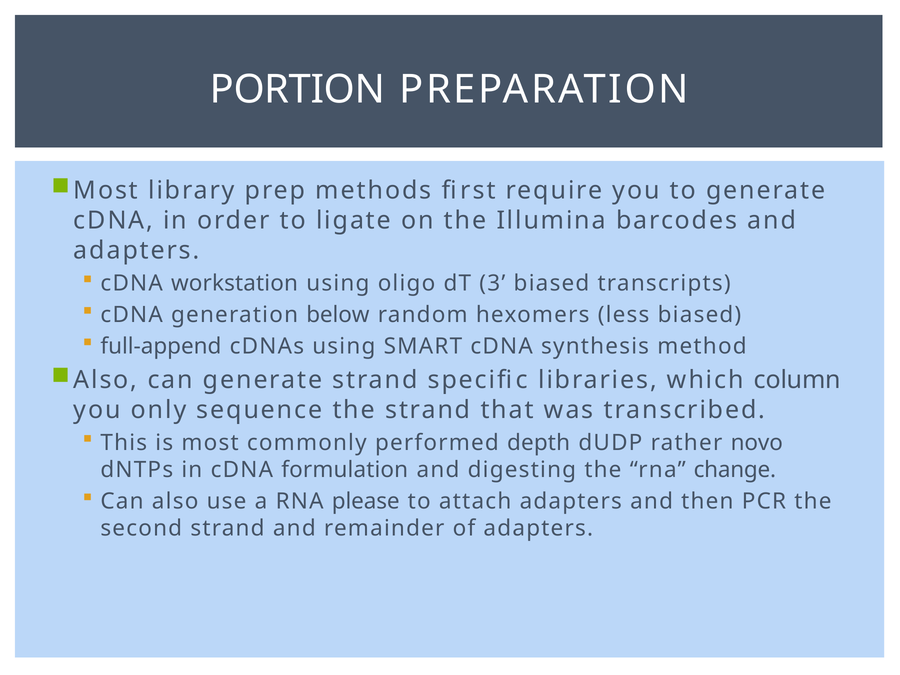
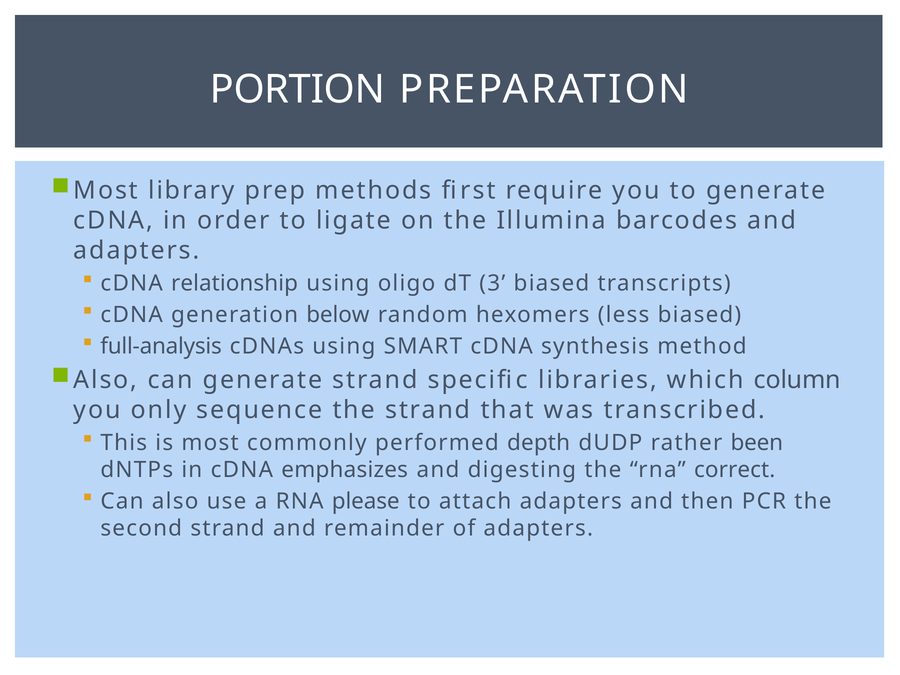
workstation: workstation -> relationship (235, 283)
full-append: full-append -> full-analysis (161, 346)
novo: novo -> been (757, 443)
formulation: formulation -> emphasizes (345, 470)
change: change -> correct (735, 470)
